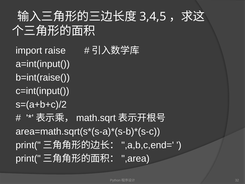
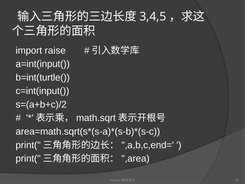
b=int(raise(: b=int(raise( -> b=int(turtle( (43, 77)
